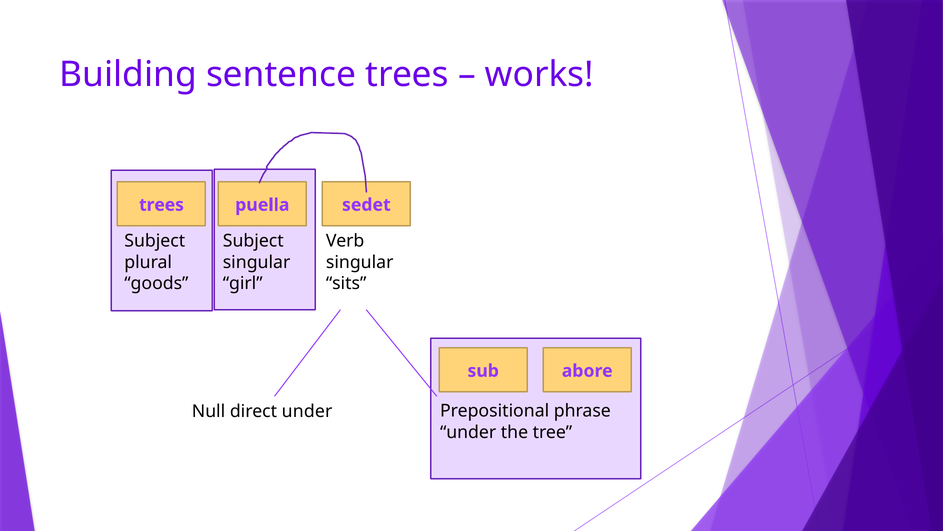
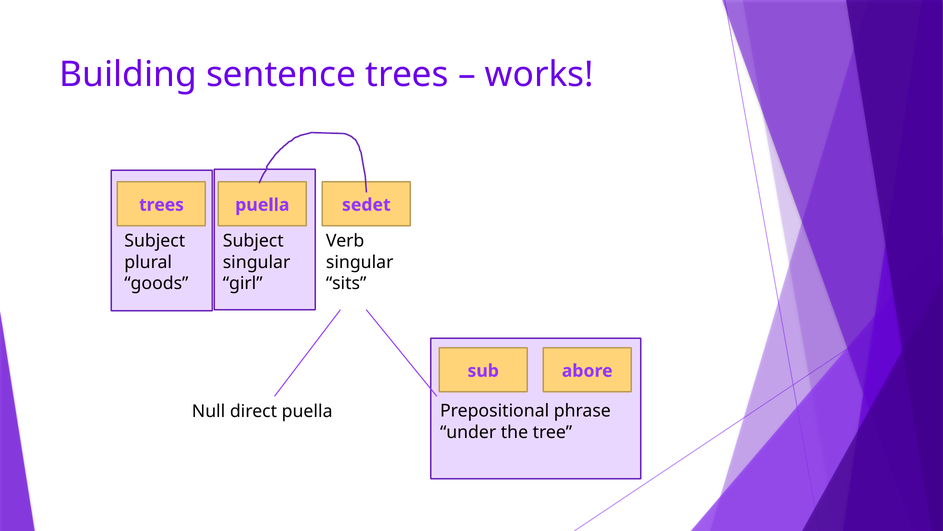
direct under: under -> puella (307, 411)
